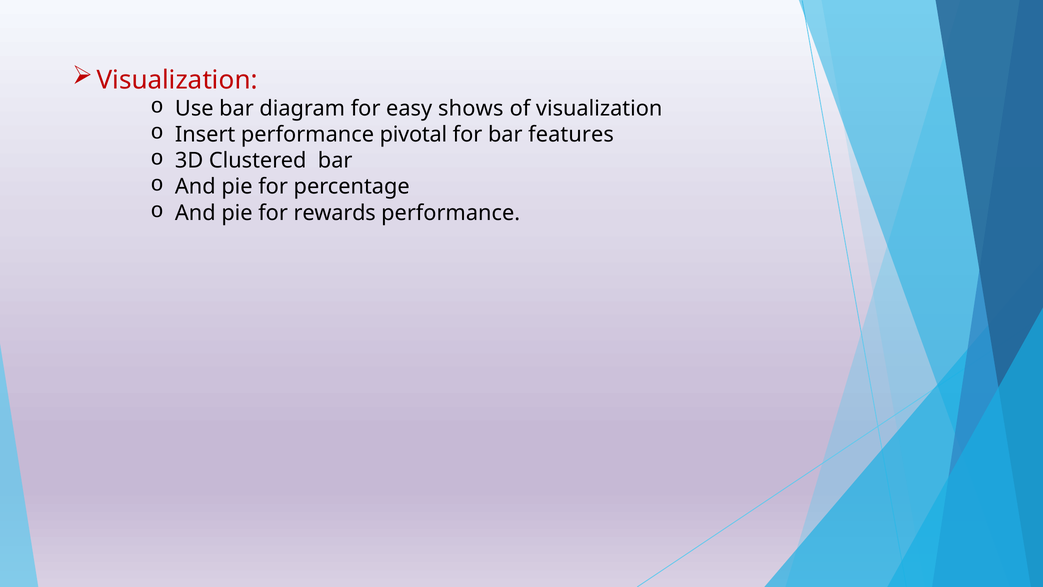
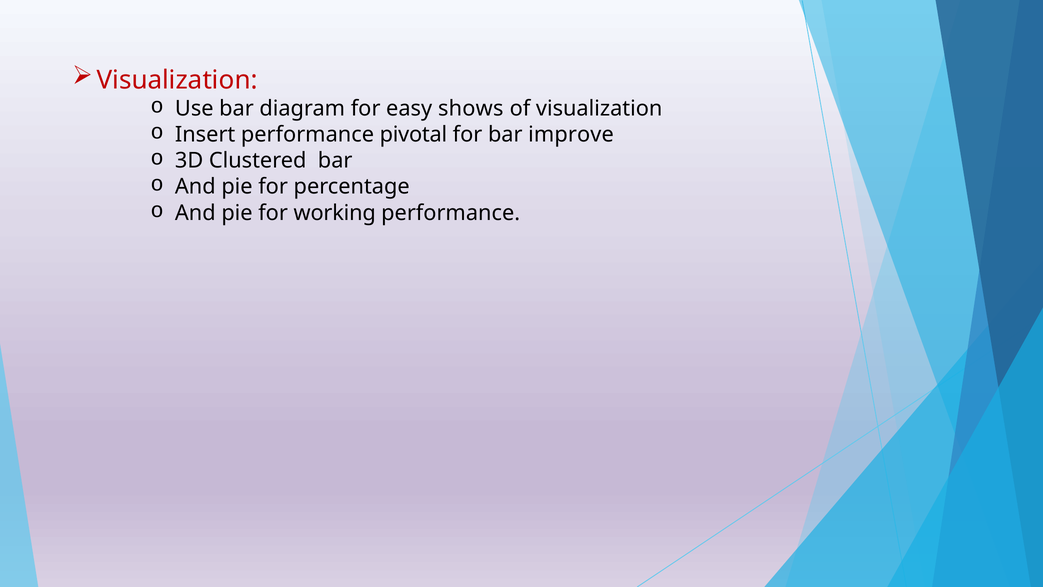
features: features -> improve (571, 134)
rewards: rewards -> working (335, 213)
